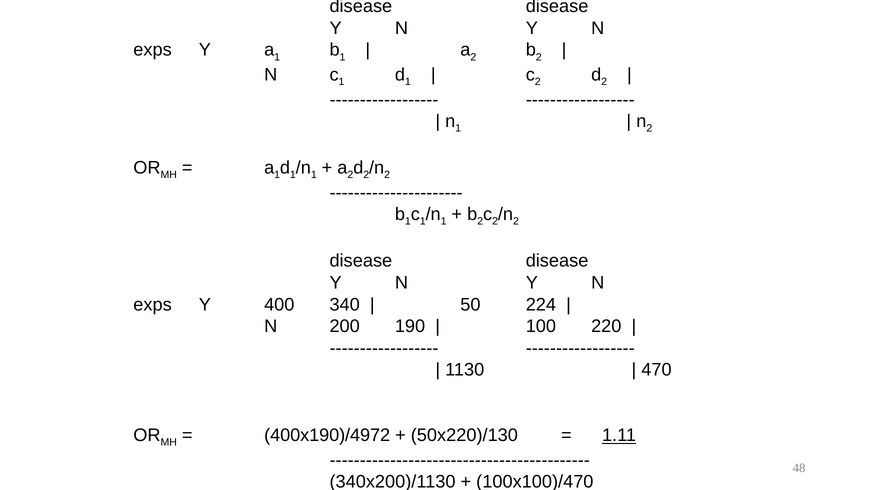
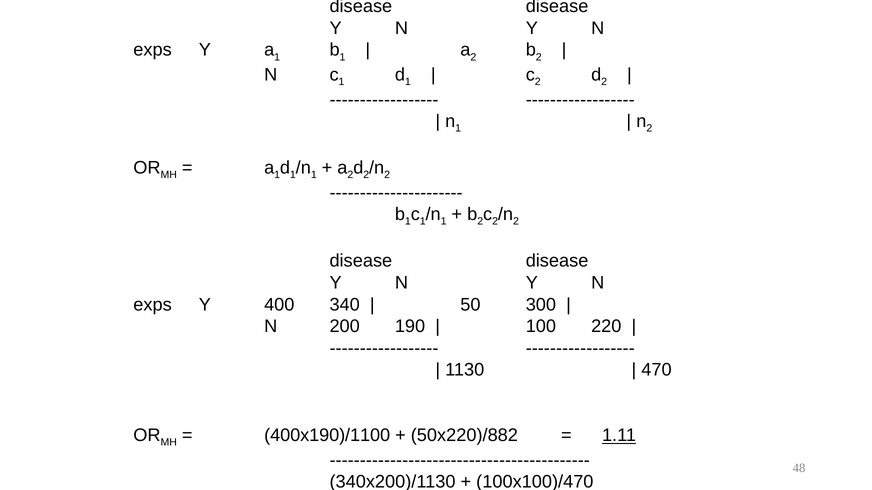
224: 224 -> 300 (541, 305)
400x190)/4972: 400x190)/4972 -> 400x190)/1100 (327, 436)
50x220)/130: 50x220)/130 -> 50x220)/882 (464, 436)
